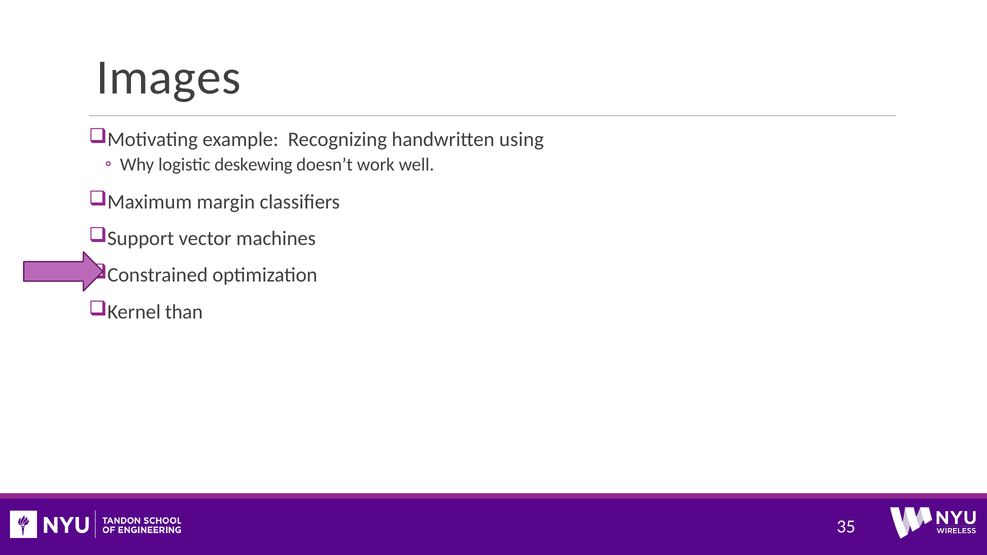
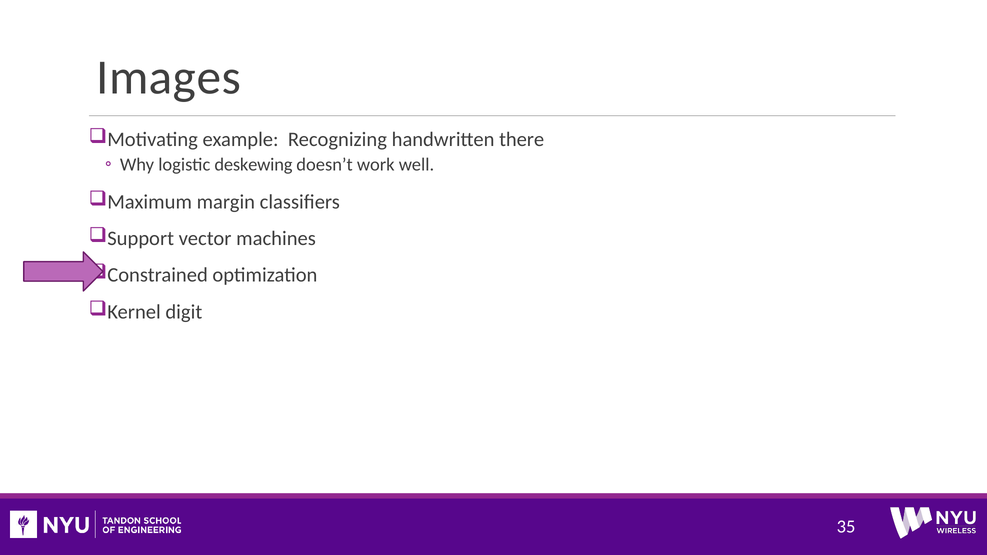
using: using -> there (522, 139)
than: than -> digit (184, 312)
